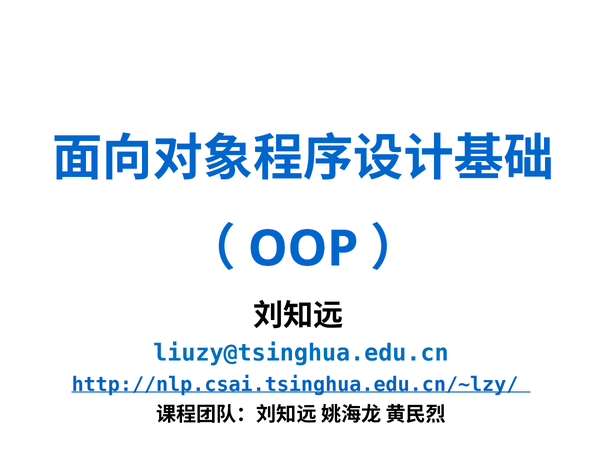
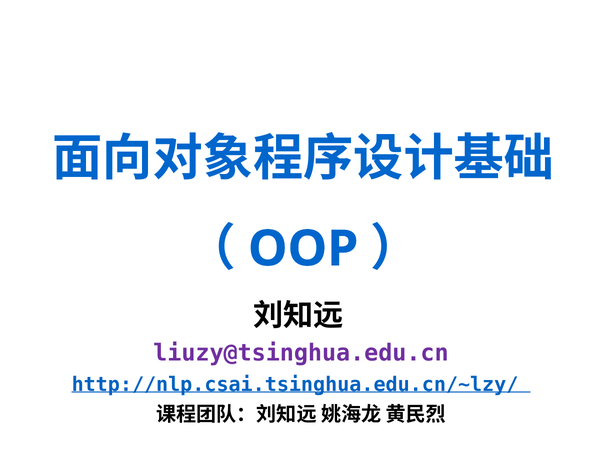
liuzy@tsinghua.edu.cn colour: blue -> purple (301, 353)
